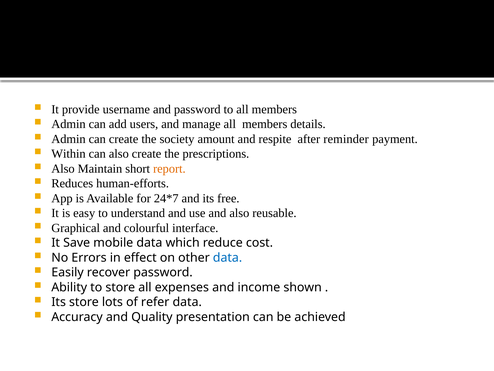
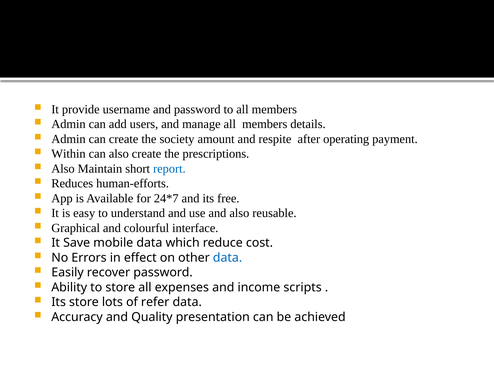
reminder: reminder -> operating (346, 139)
report colour: orange -> blue (169, 168)
shown: shown -> scripts (303, 287)
